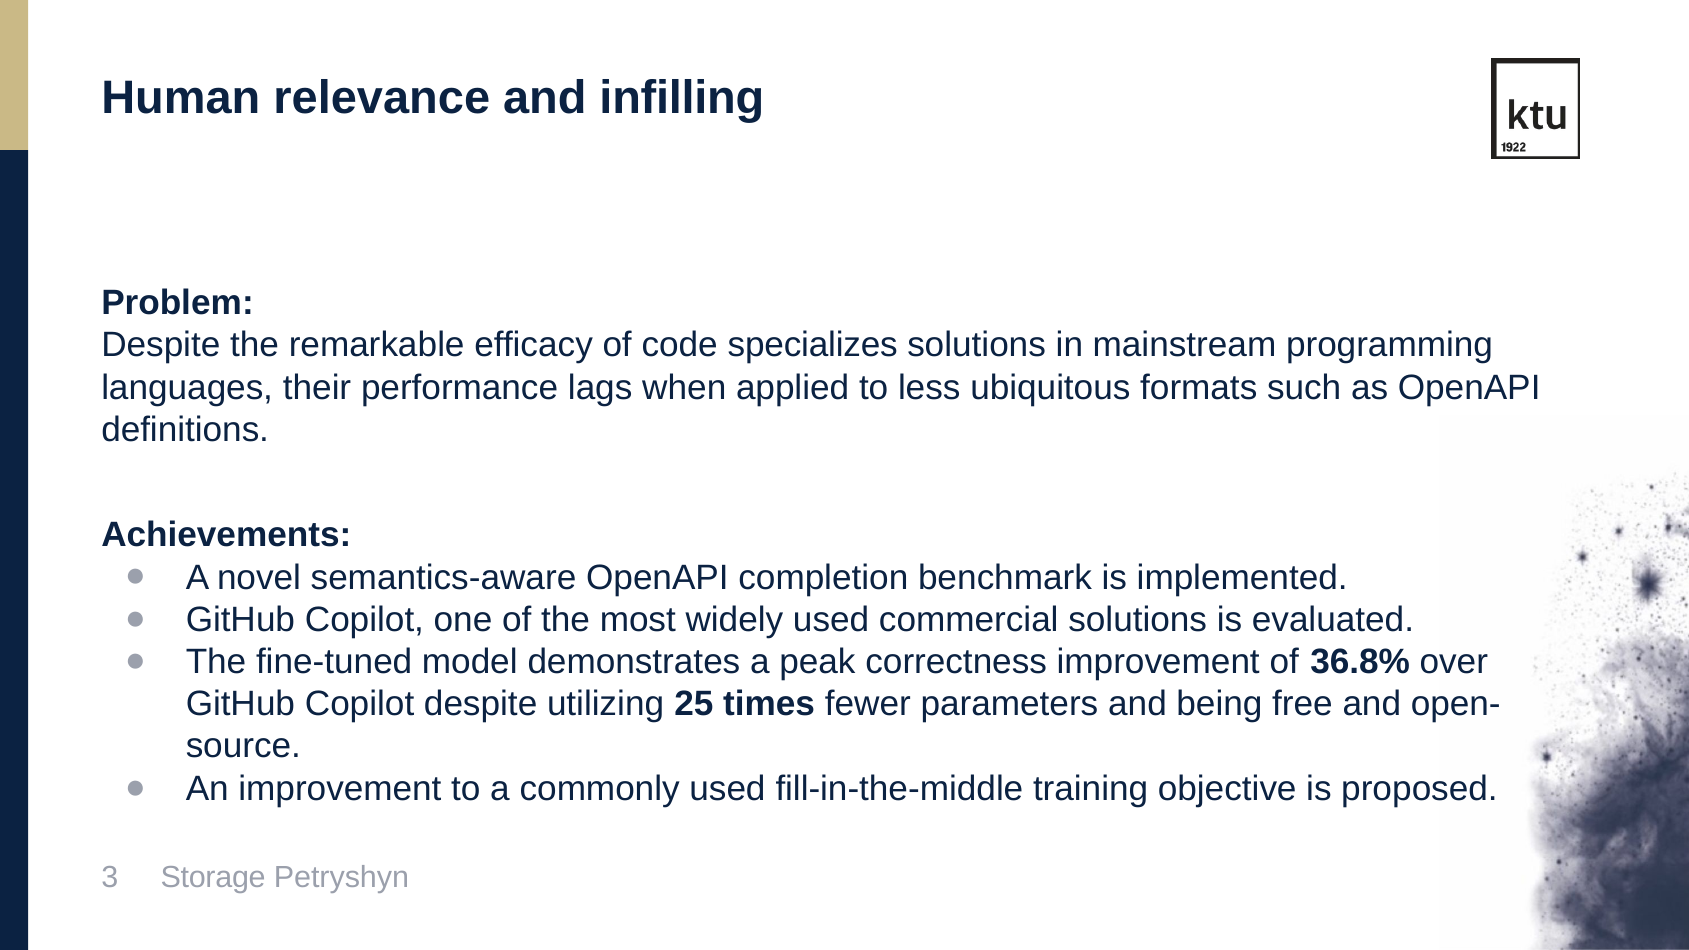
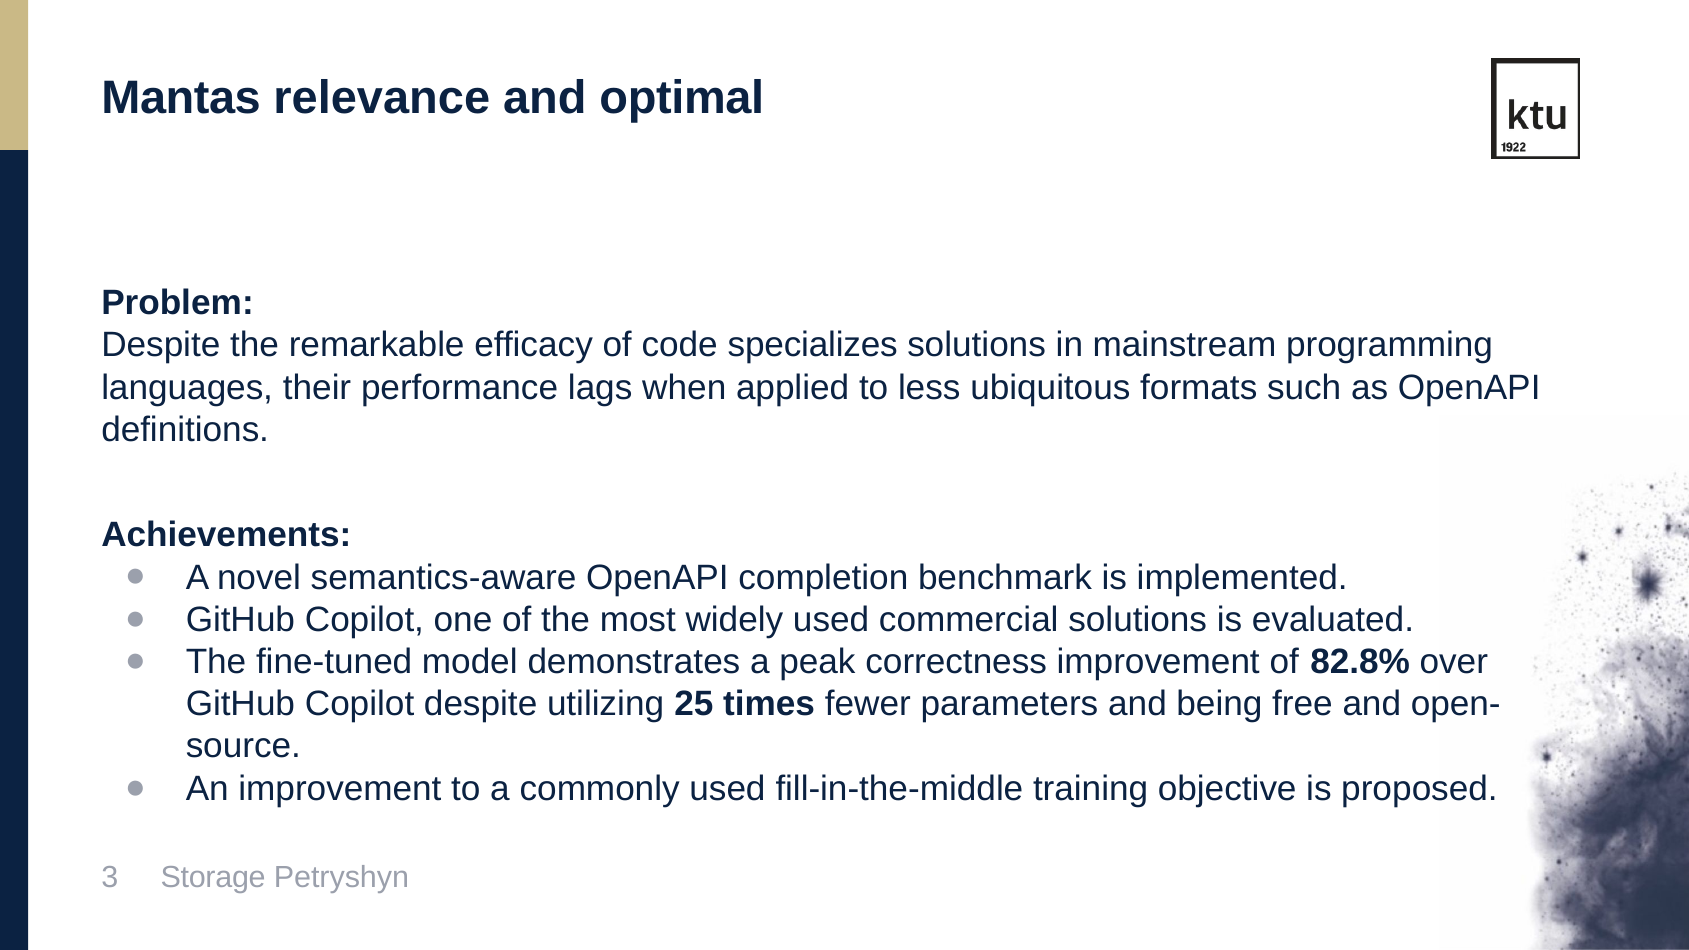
Human: Human -> Mantas (181, 98)
infilling: infilling -> optimal (682, 98)
36.8%: 36.8% -> 82.8% (1360, 662)
